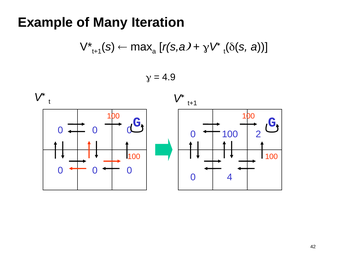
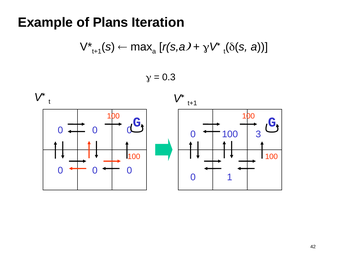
Many: Many -> Plans (110, 22)
4.9: 4.9 -> 0.3 (169, 77)
2: 2 -> 3 (258, 134)
4: 4 -> 1 (230, 177)
